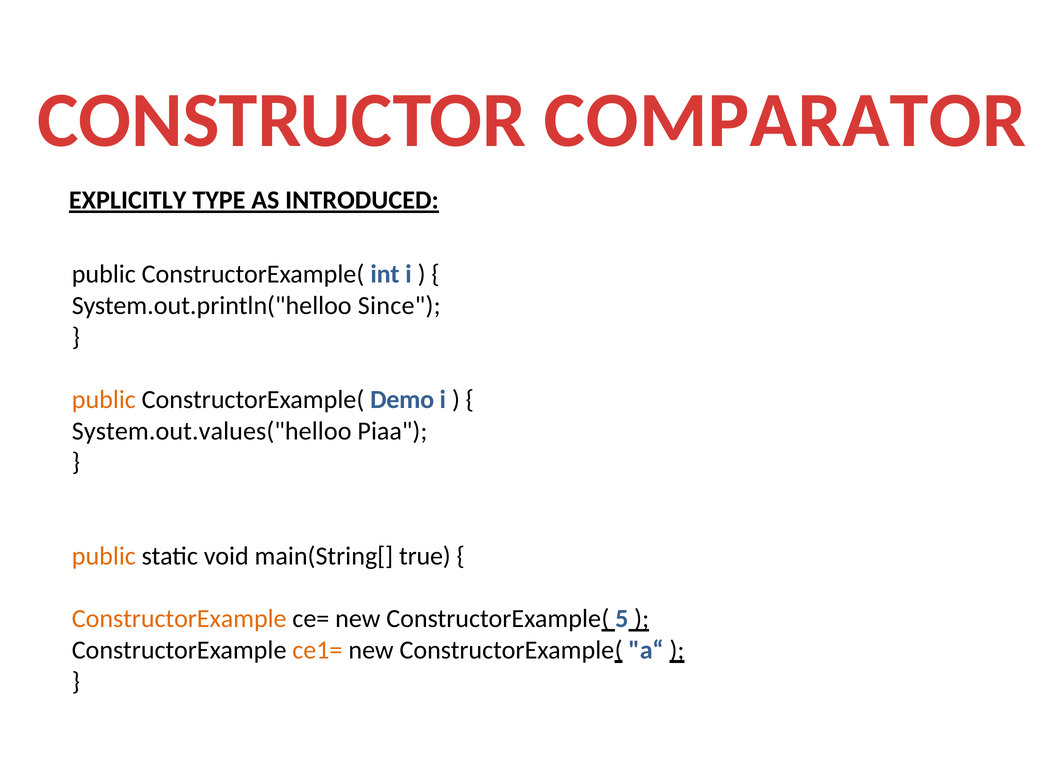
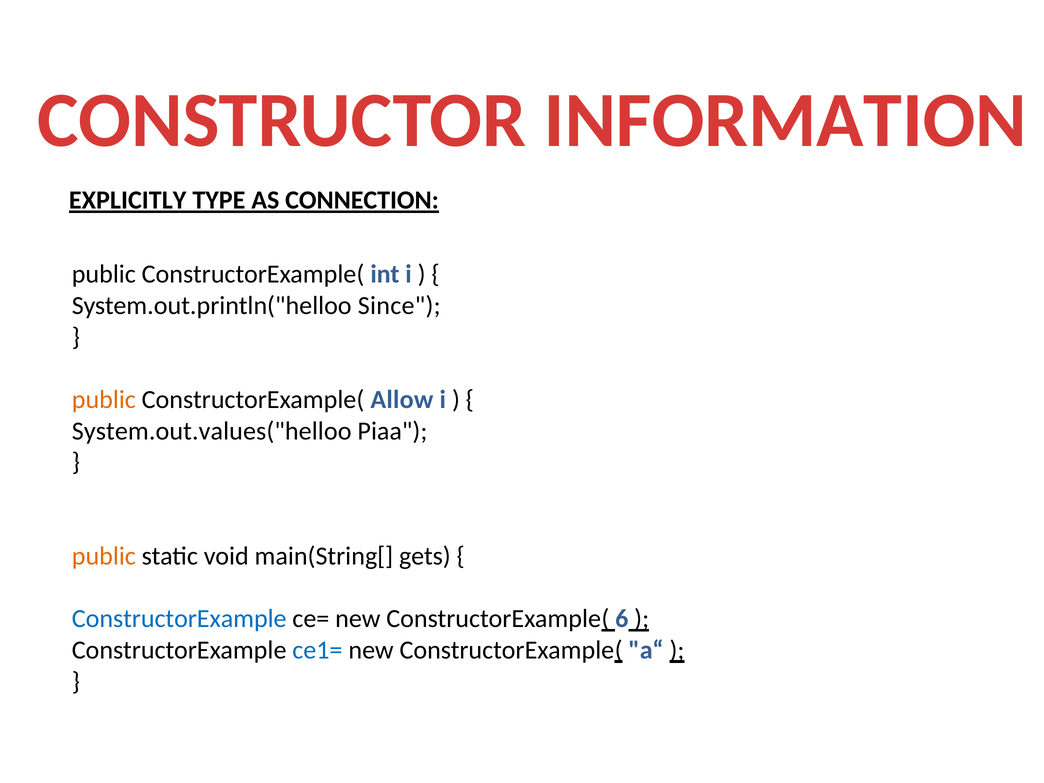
COMPARATOR: COMPARATOR -> INFORMATION (785, 120)
INTRODUCED: INTRODUCED -> CONNECTION (362, 200)
Demo: Demo -> Allow (402, 400)
true: true -> gets (425, 556)
ConstructorExample colour: orange -> blue (179, 619)
5: 5 -> 6 (622, 619)
ce1= colour: orange -> blue (317, 650)
